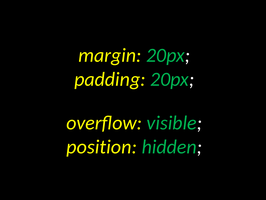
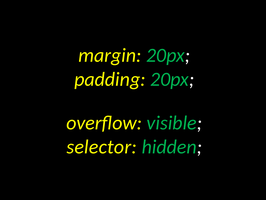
position: position -> selector (102, 147)
